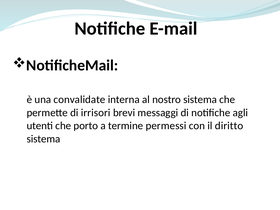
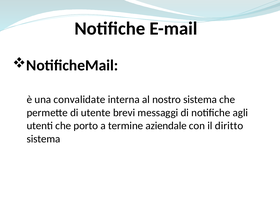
irrisori: irrisori -> utente (96, 113)
permessi: permessi -> aziendale (166, 126)
